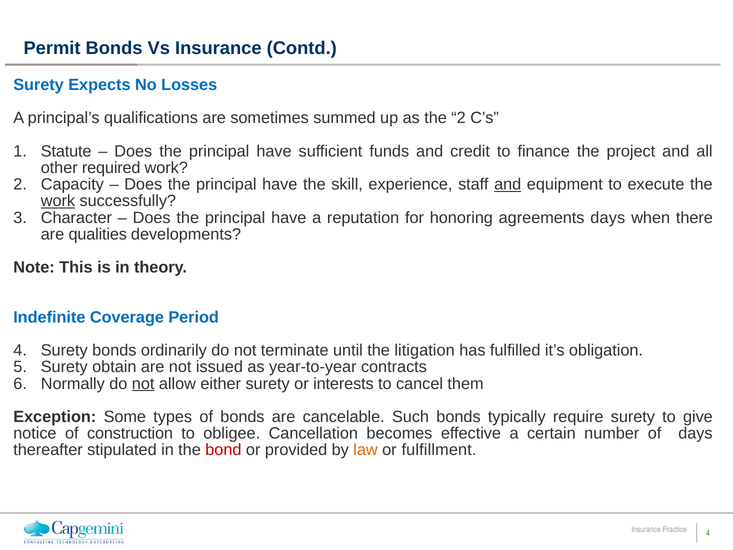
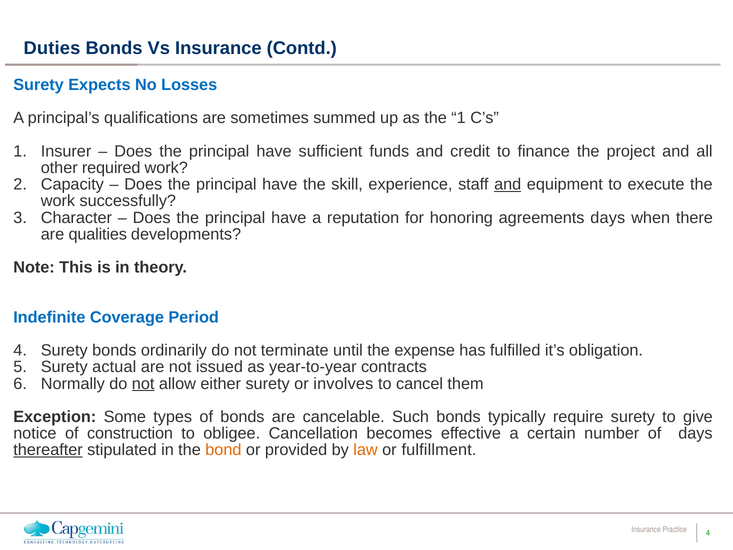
Permit: Permit -> Duties (52, 48)
the 2: 2 -> 1 (459, 118)
Statute: Statute -> Insurer (66, 151)
work underline: present -> none (58, 201)
litigation: litigation -> expense (425, 350)
obtain: obtain -> actual (114, 367)
interests: interests -> involves (343, 383)
thereafter underline: none -> present (48, 450)
bond colour: red -> orange (223, 450)
